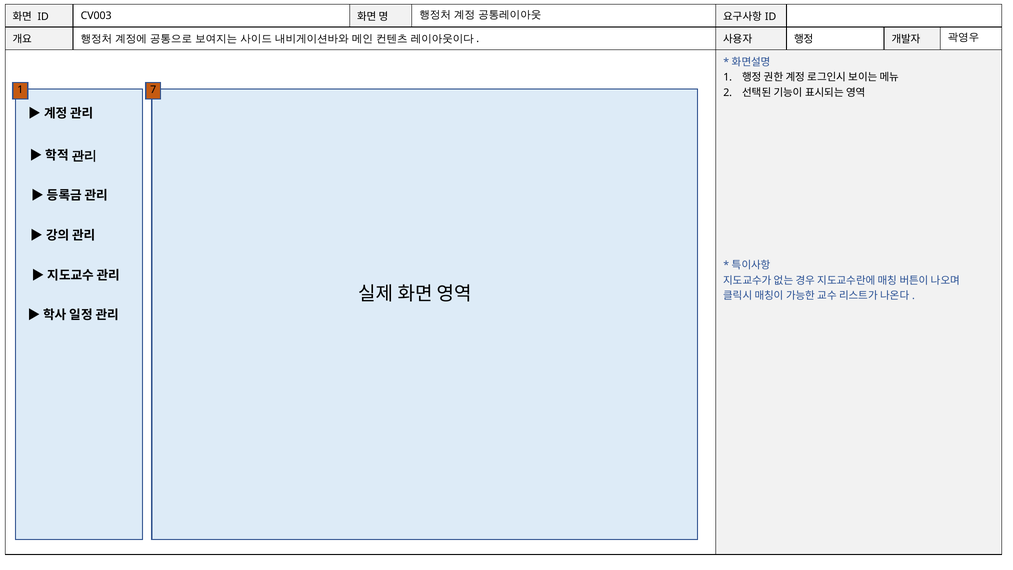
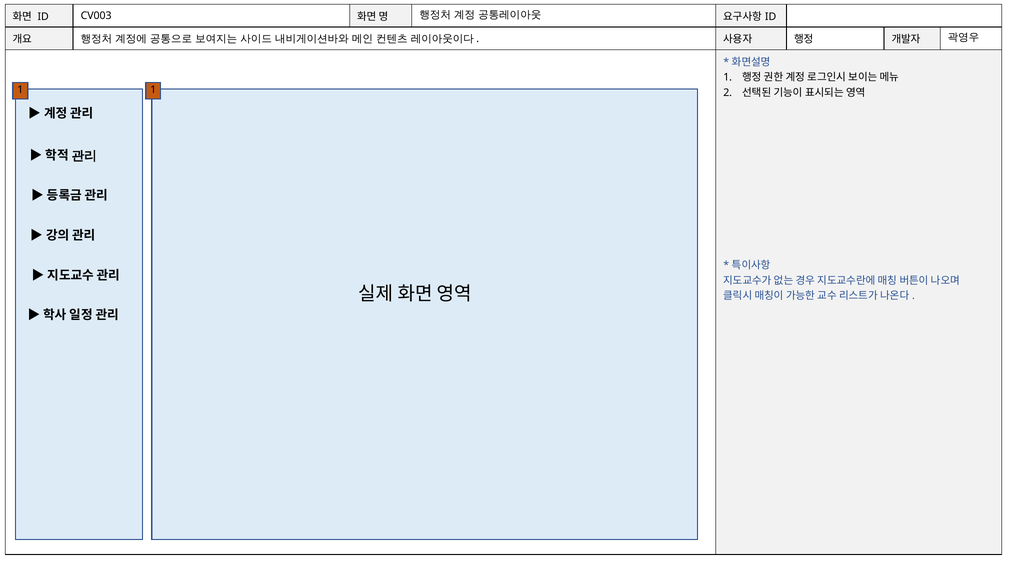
1 7: 7 -> 1 (153, 90)
